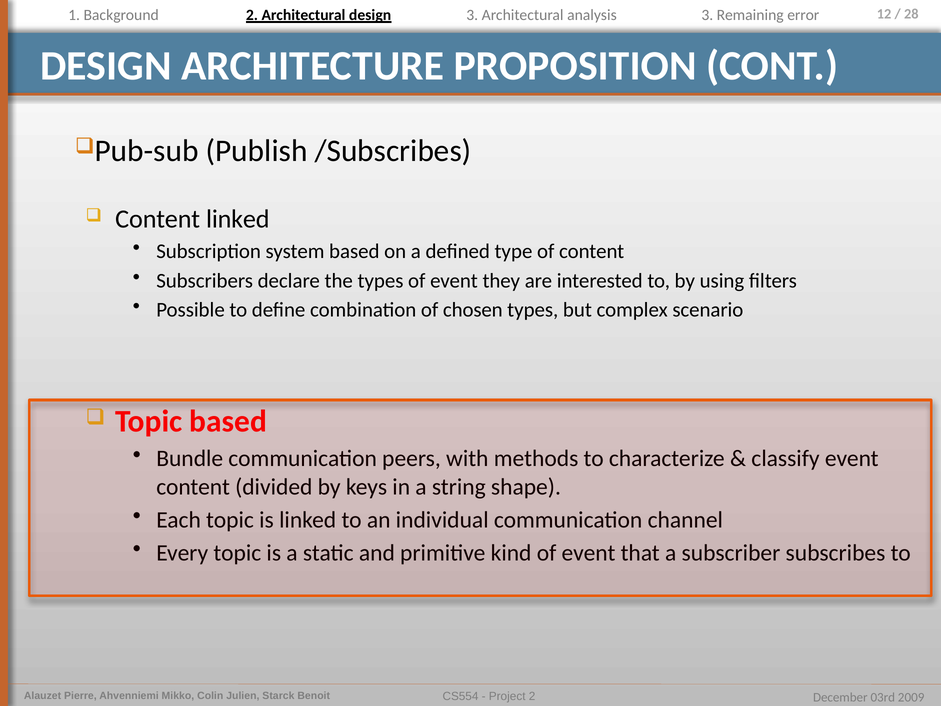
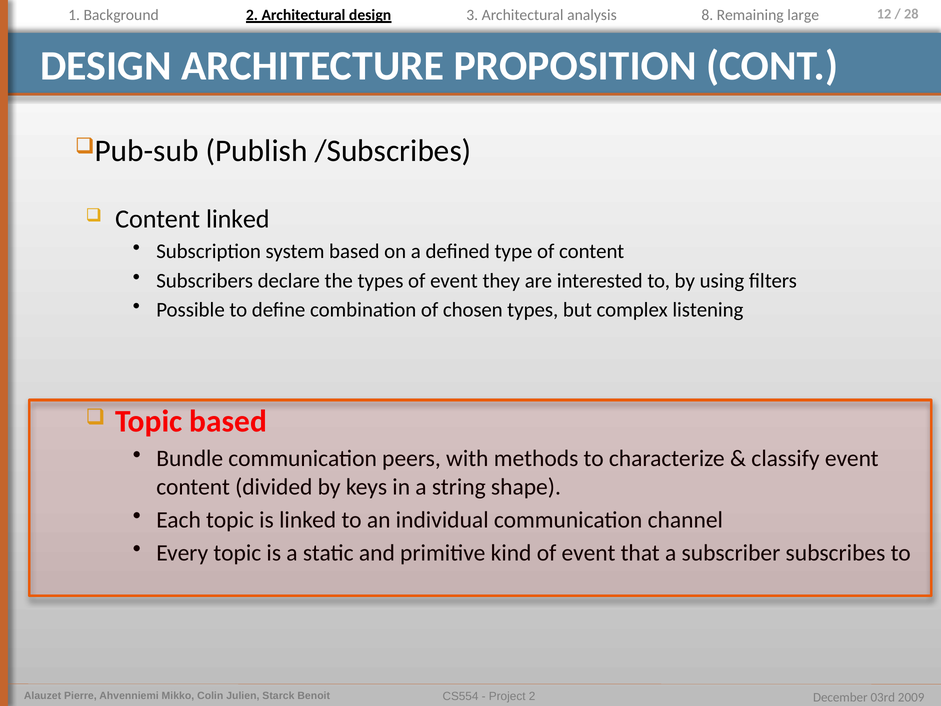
analysis 3: 3 -> 8 (707, 15)
error: error -> large (803, 15)
scenario: scenario -> listening (708, 310)
